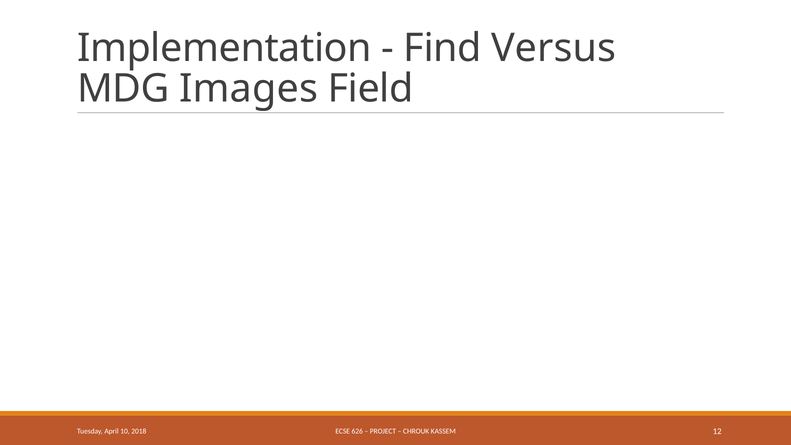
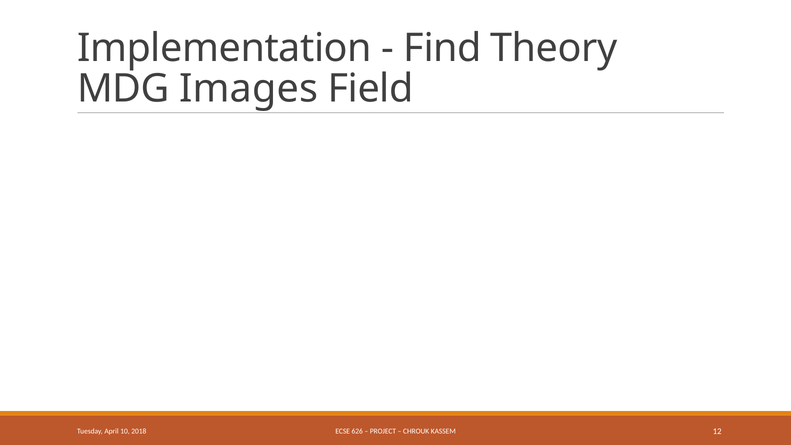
Versus: Versus -> Theory (554, 48)
